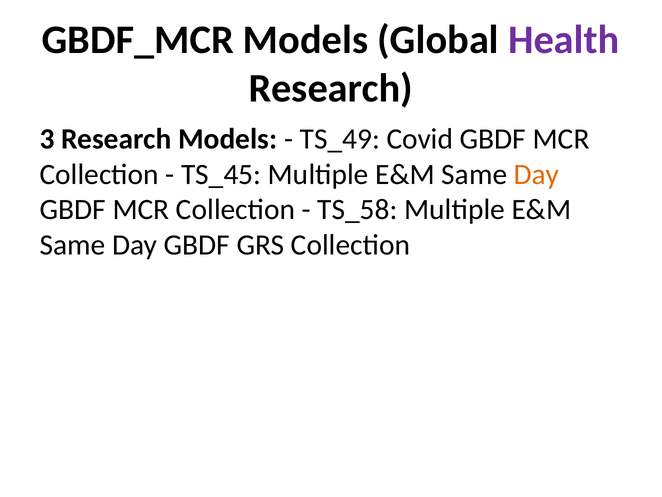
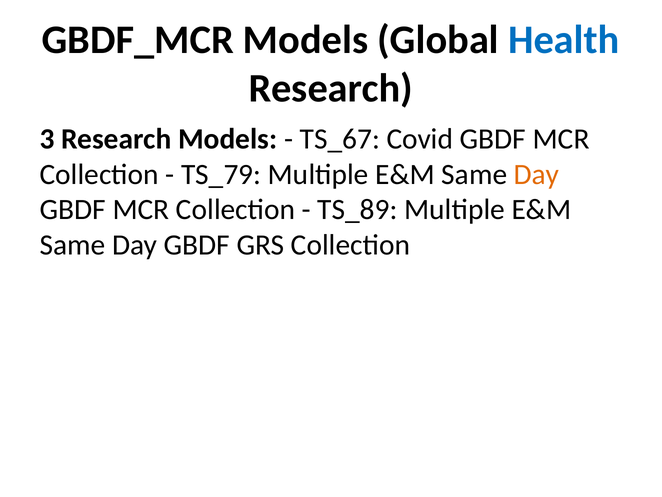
Health colour: purple -> blue (564, 40)
TS_49: TS_49 -> TS_67 (340, 139)
TS_45: TS_45 -> TS_79 (221, 174)
TS_58: TS_58 -> TS_89 (358, 210)
